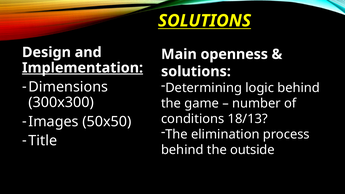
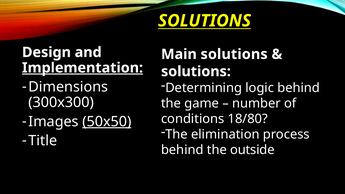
Main openness: openness -> solutions (234, 54)
50x50 underline: none -> present (107, 122)
18/13: 18/13 -> 18/80 (248, 119)
